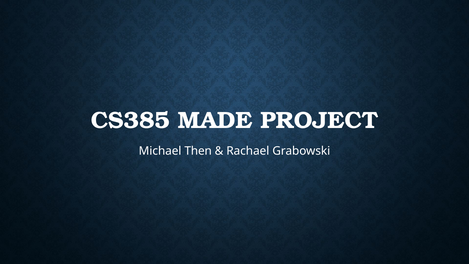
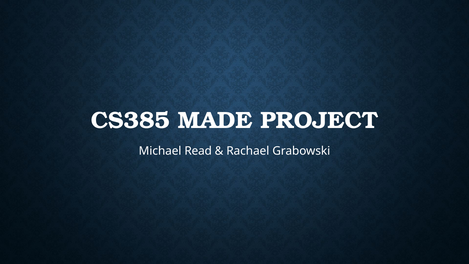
Then: Then -> Read (198, 151)
